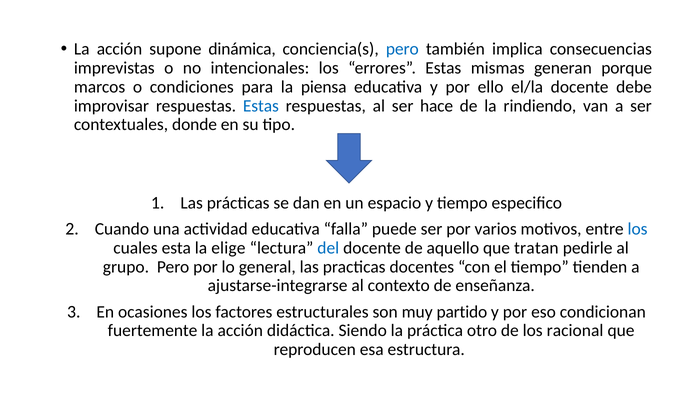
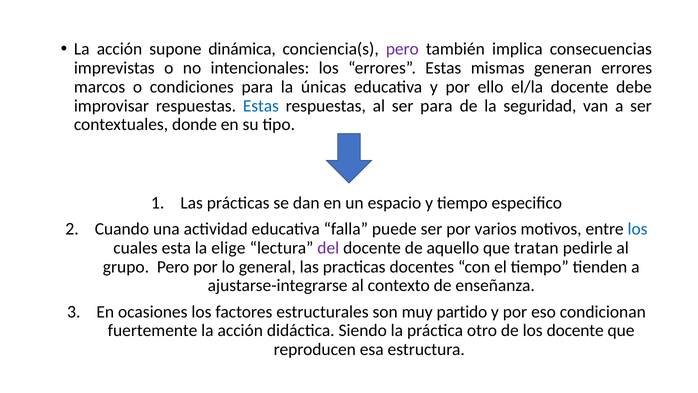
pero colour: blue -> purple (402, 49)
generan porque: porque -> errores (627, 68)
piensa: piensa -> únicas (324, 87)
ser hace: hace -> para (436, 106)
rindiendo: rindiendo -> seguridad (540, 106)
del colour: blue -> purple (328, 248)
los racional: racional -> docente (575, 330)
